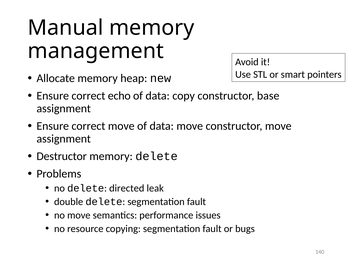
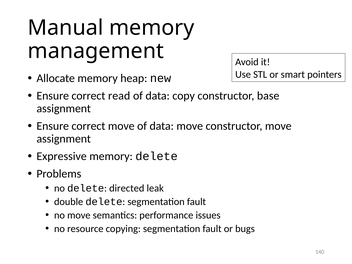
echo: echo -> read (119, 96)
Destructor: Destructor -> Expressive (62, 156)
